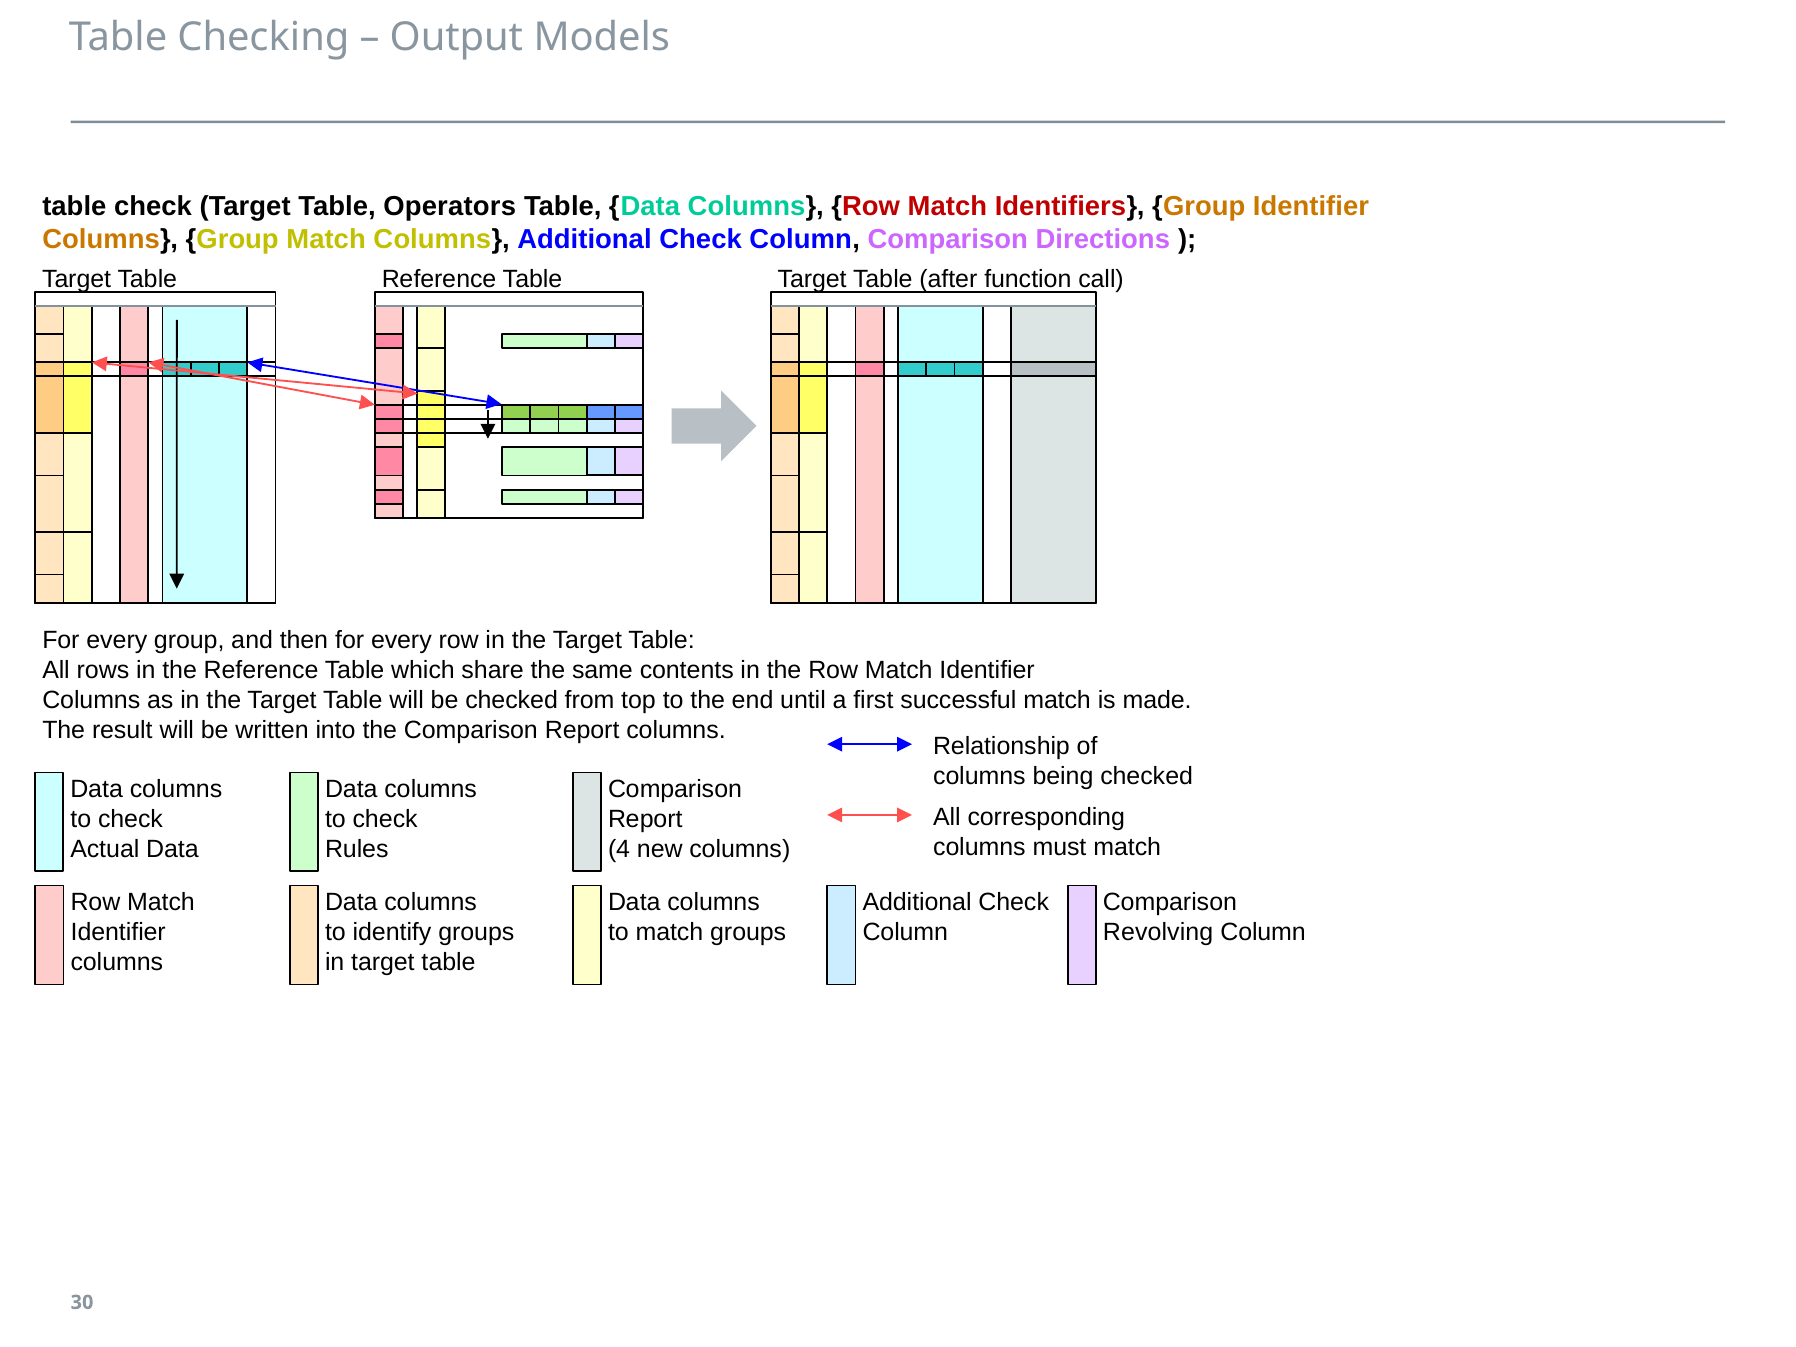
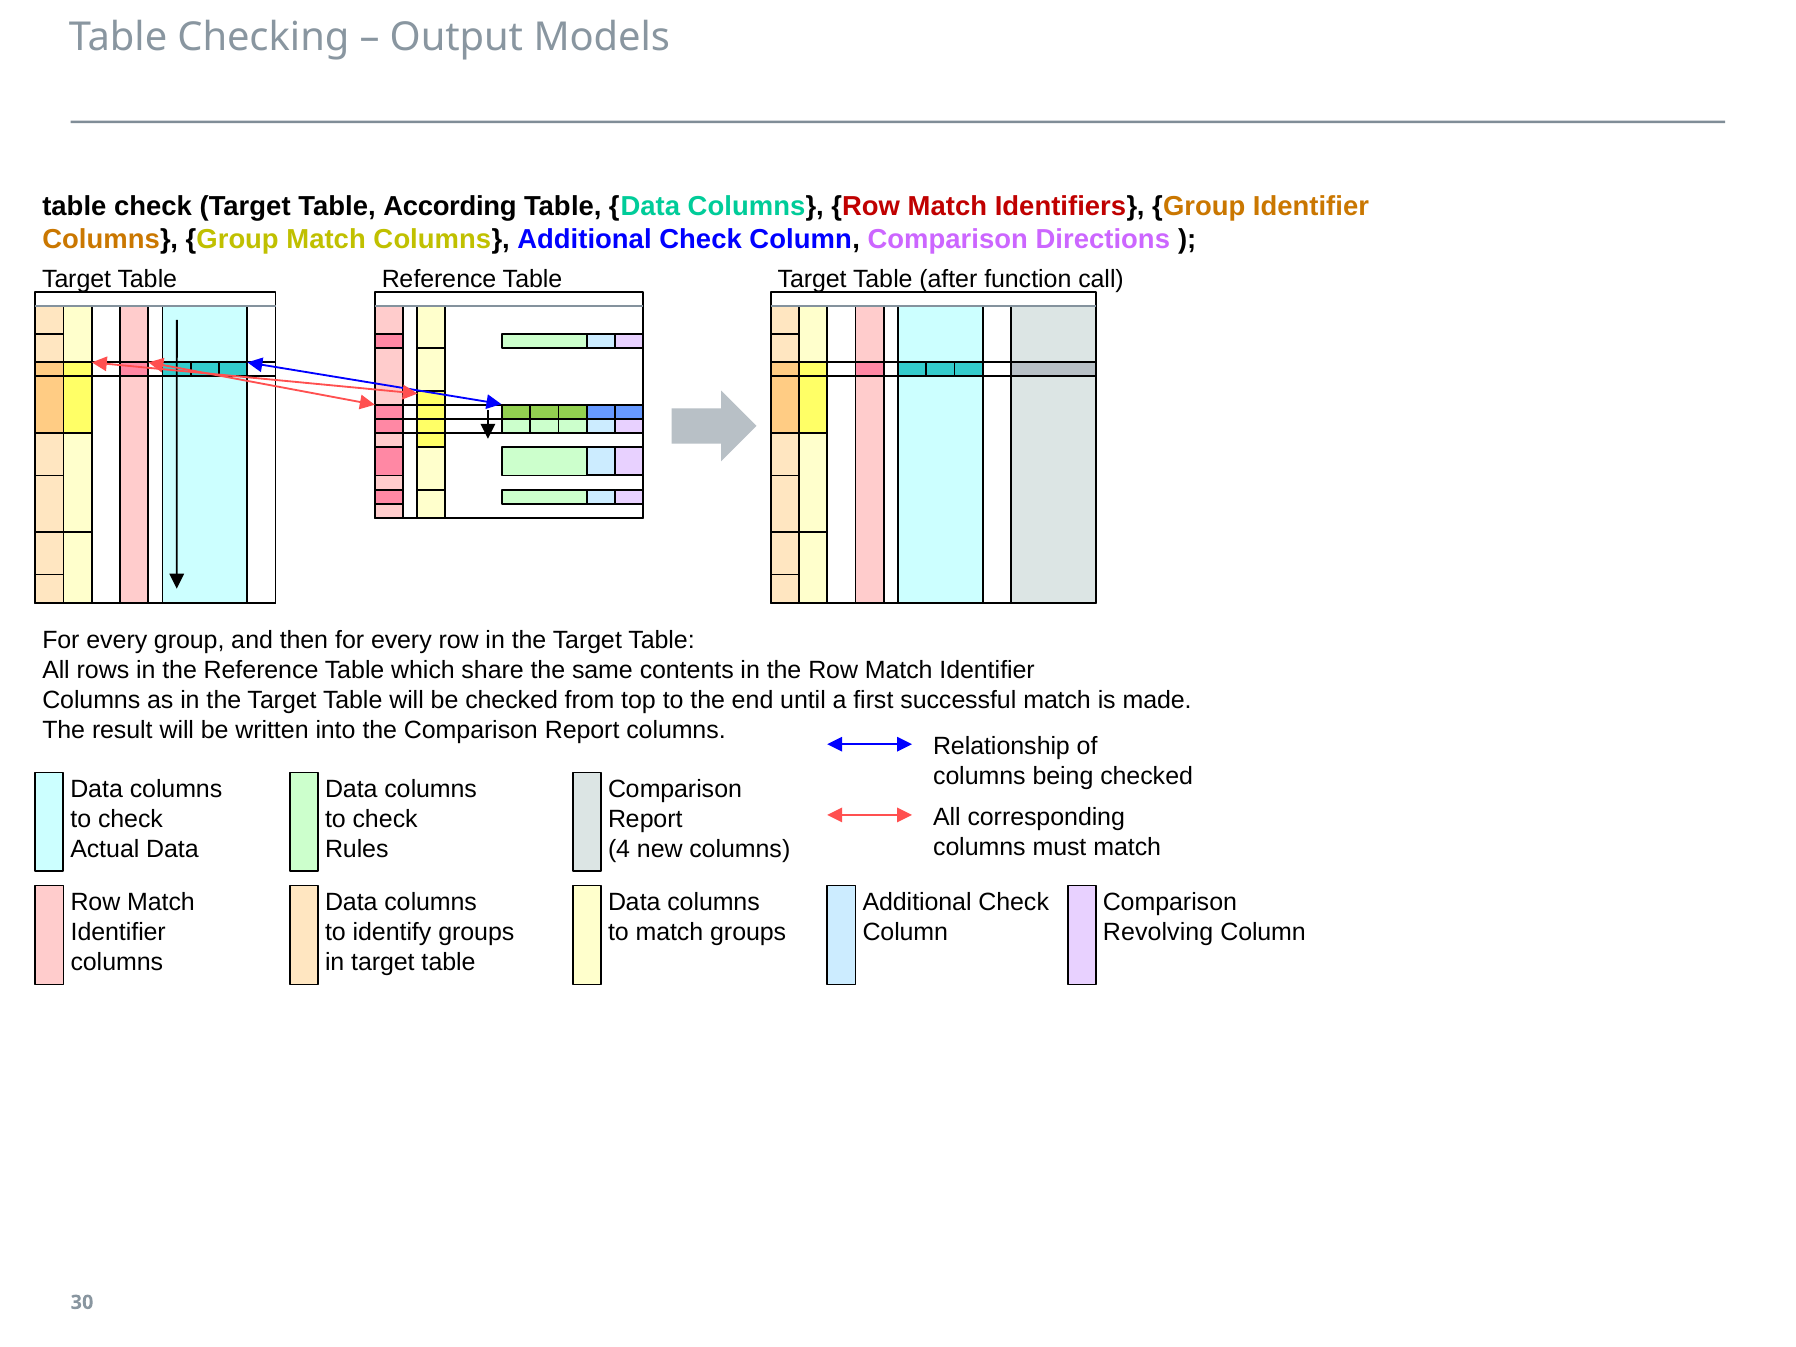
Operators: Operators -> According (450, 206)
